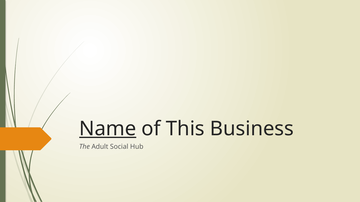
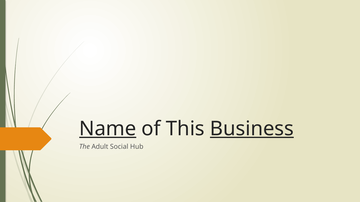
Business underline: none -> present (252, 129)
